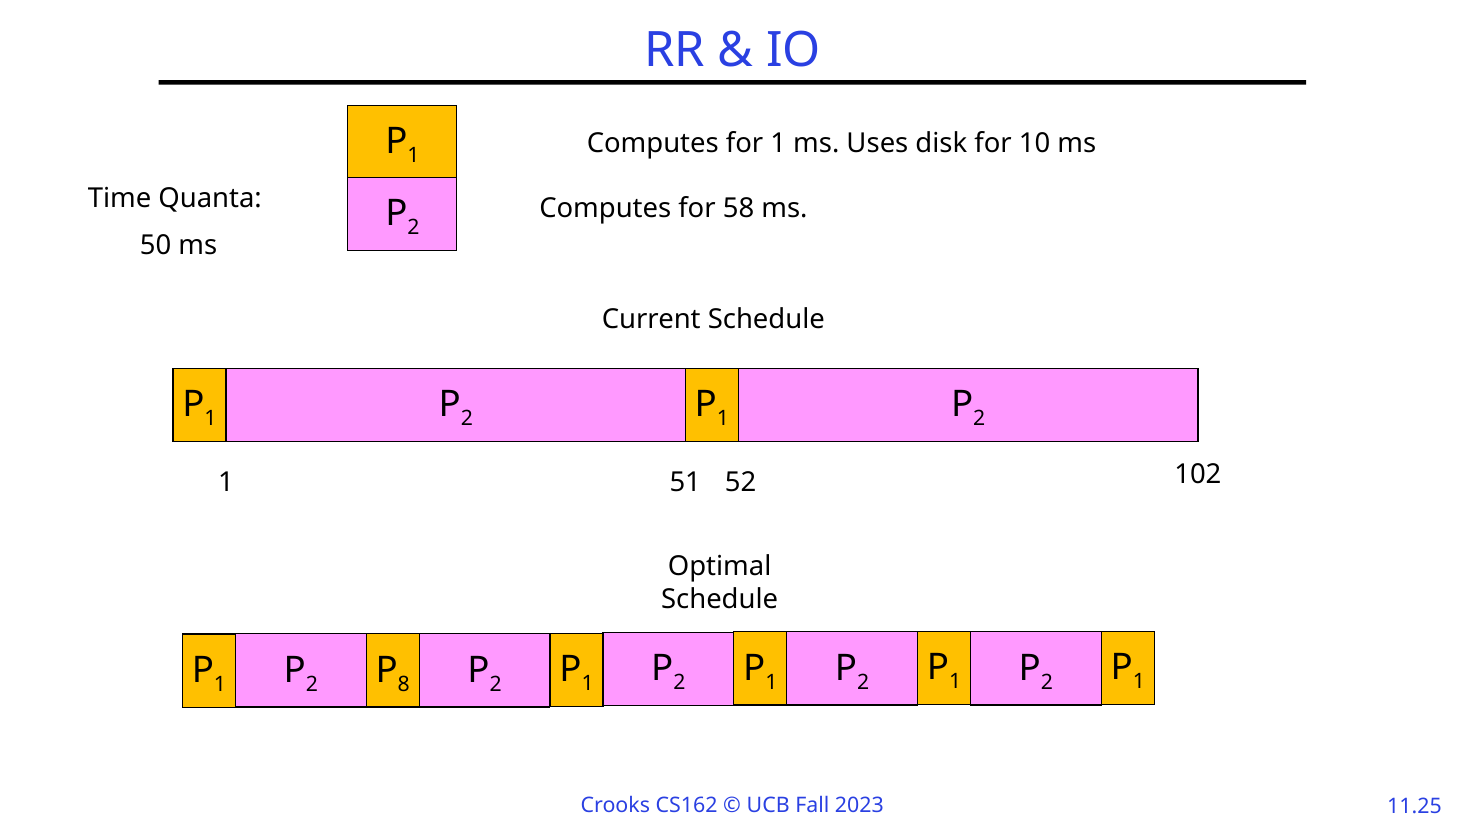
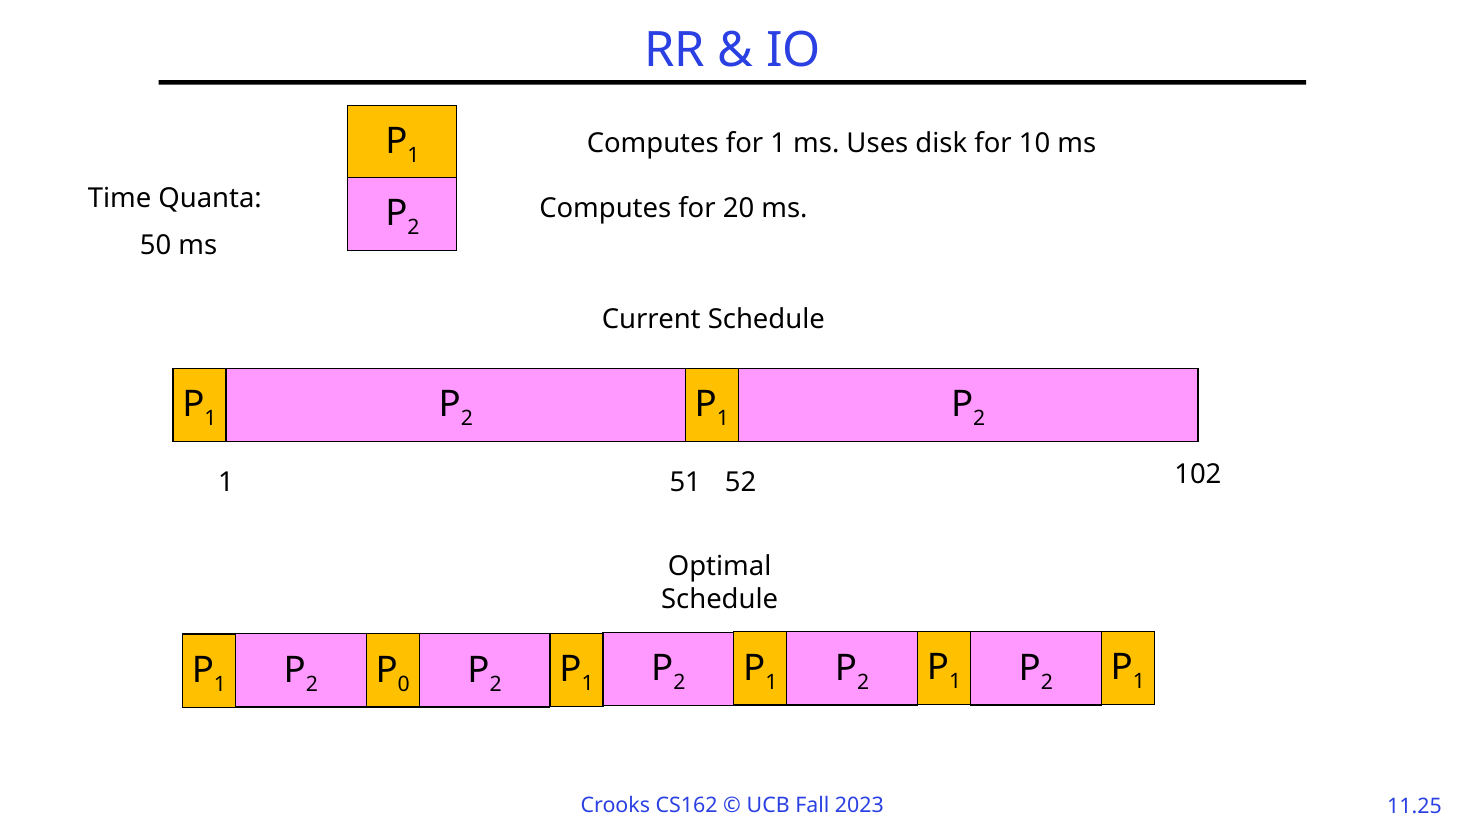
58: 58 -> 20 (739, 209)
8: 8 -> 0 (404, 684)
